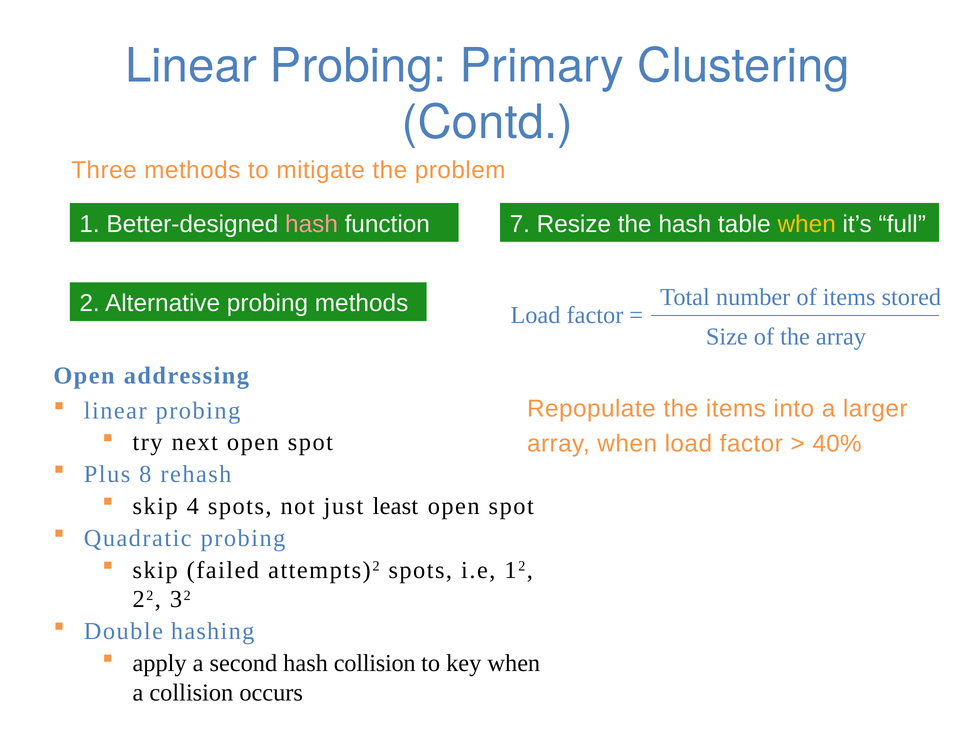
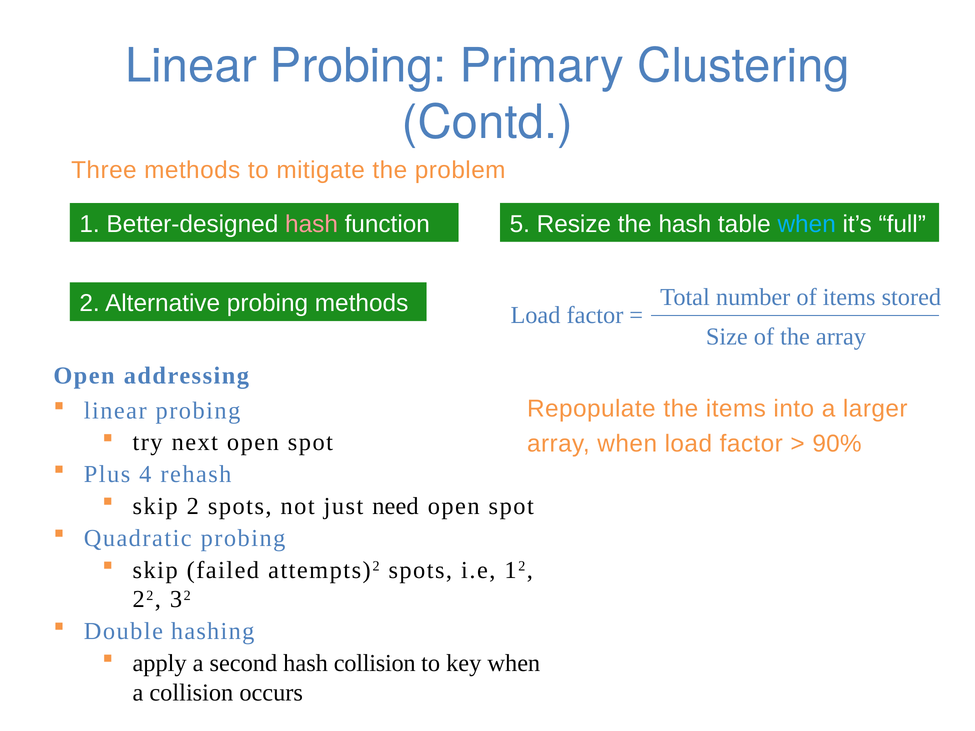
7: 7 -> 5 (520, 224)
when colour: yellow -> light blue (807, 224)
40%: 40% -> 90% (837, 444)
8: 8 -> 4 (145, 475)
skip 4: 4 -> 2 (193, 506)
least: least -> need (395, 506)
